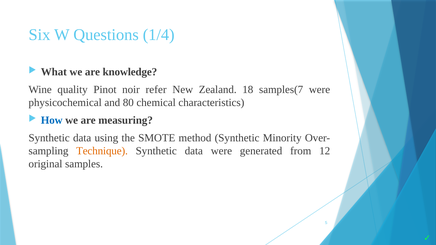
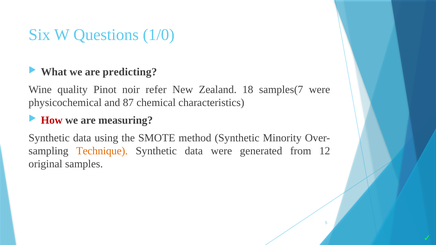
1/4: 1/4 -> 1/0 (159, 35)
knowledge: knowledge -> predicting (130, 72)
80: 80 -> 87 (128, 103)
How colour: blue -> red (52, 120)
